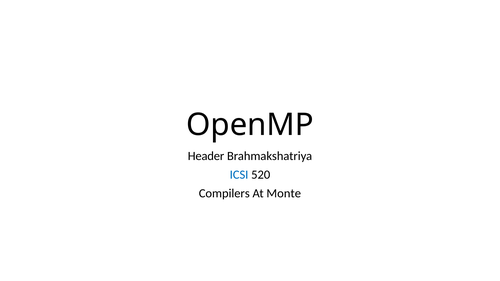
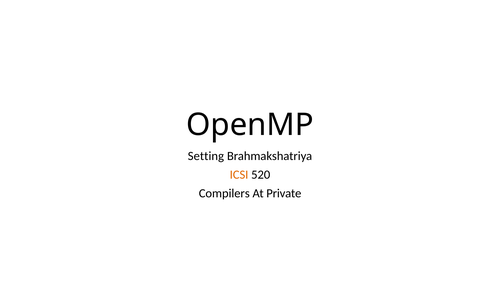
Header: Header -> Setting (206, 156)
ICSI colour: blue -> orange (239, 175)
Monte: Monte -> Private (284, 194)
